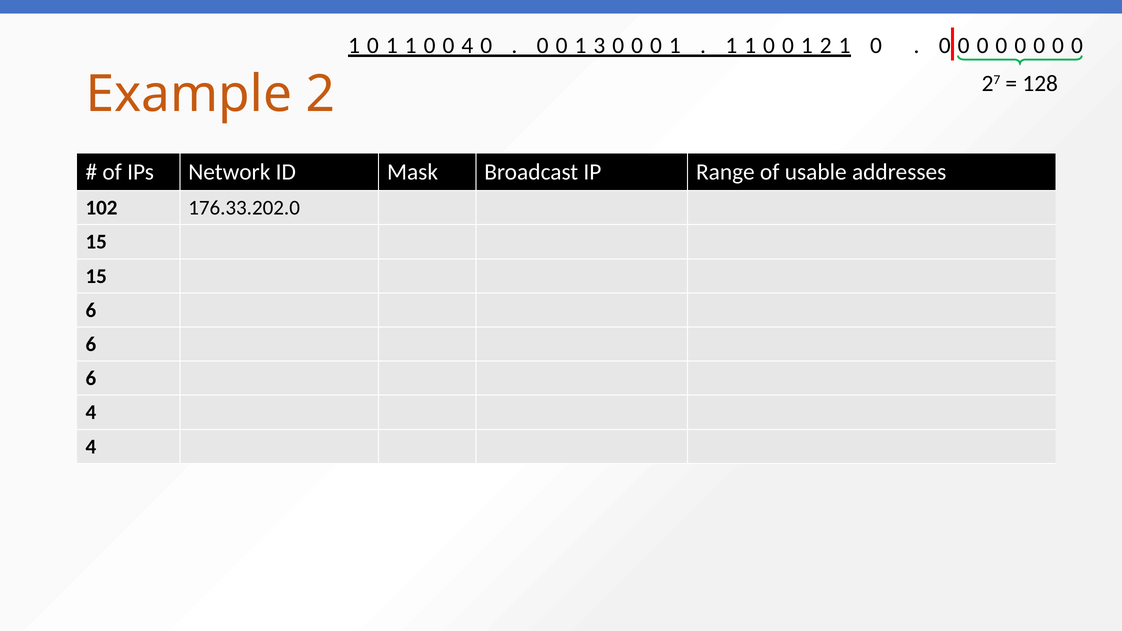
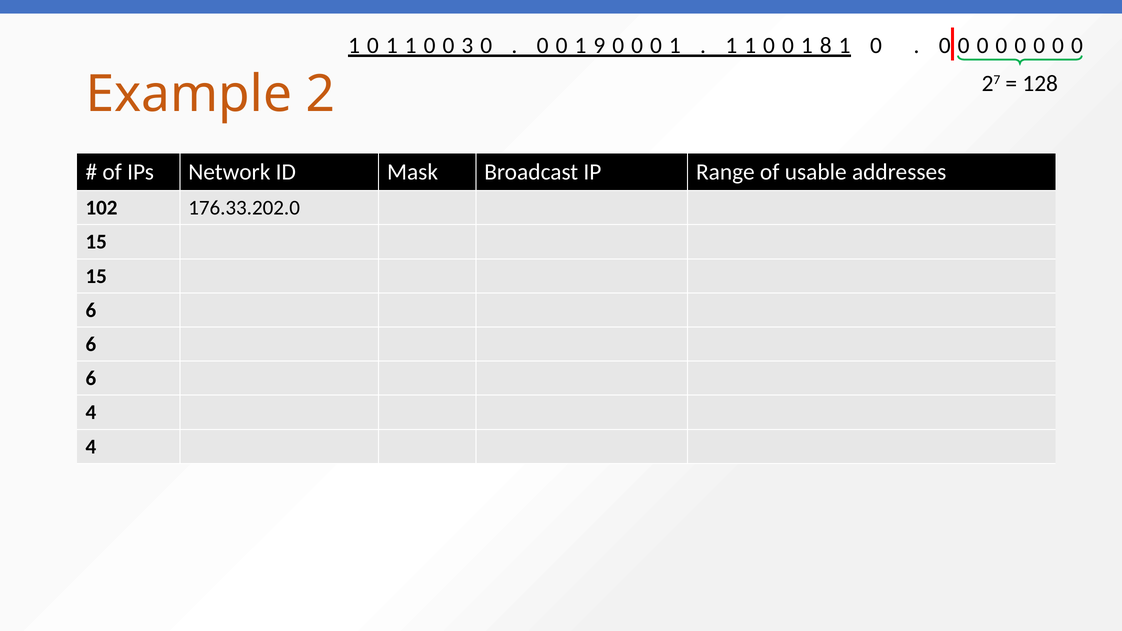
0 4: 4 -> 3 (467, 46)
3: 3 -> 9 (599, 46)
2: 2 -> 8 (826, 46)
